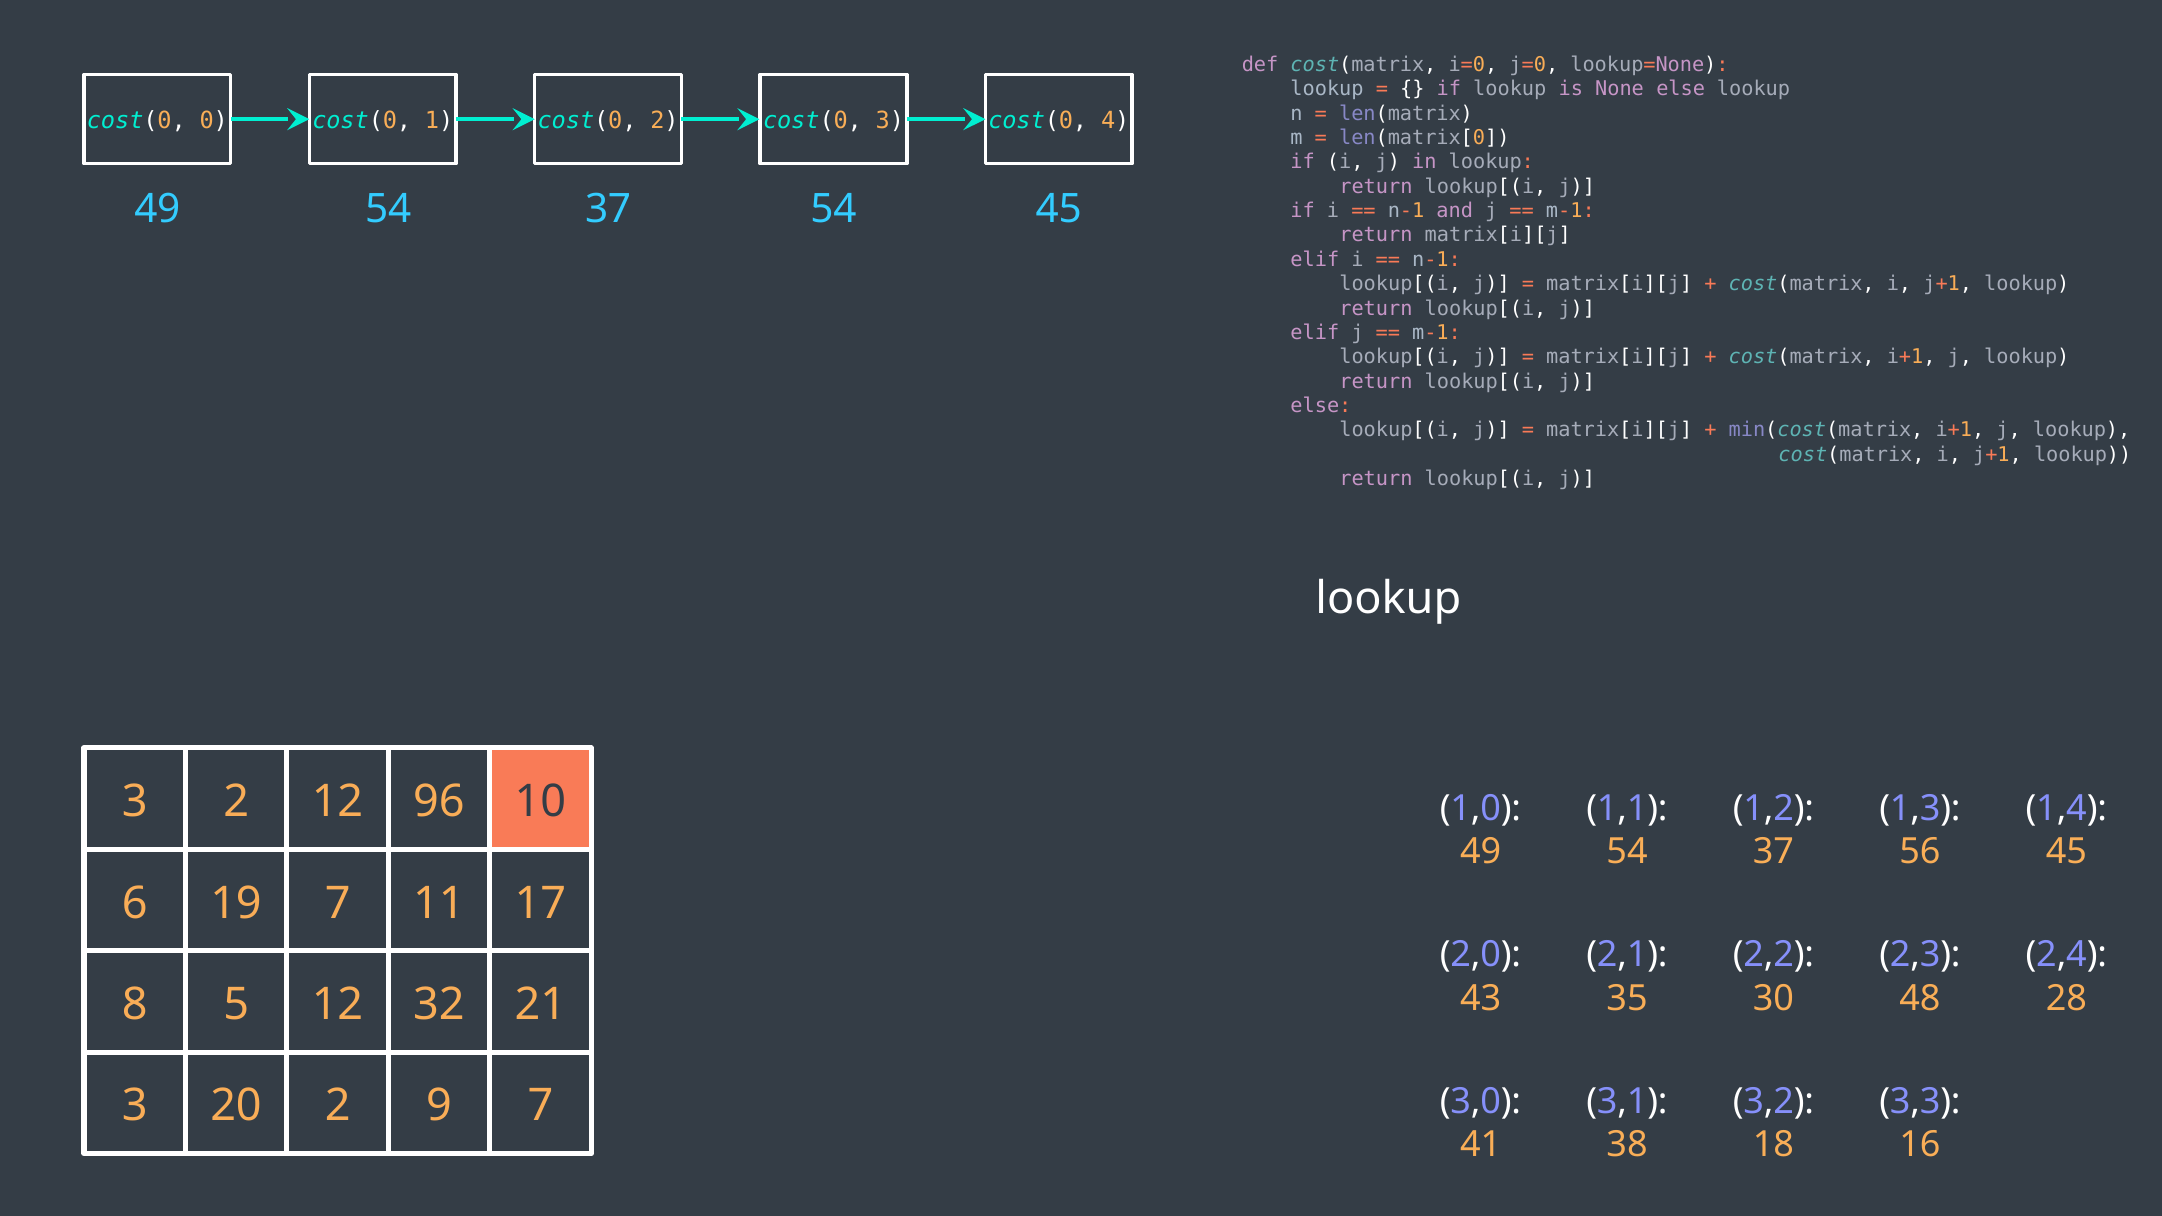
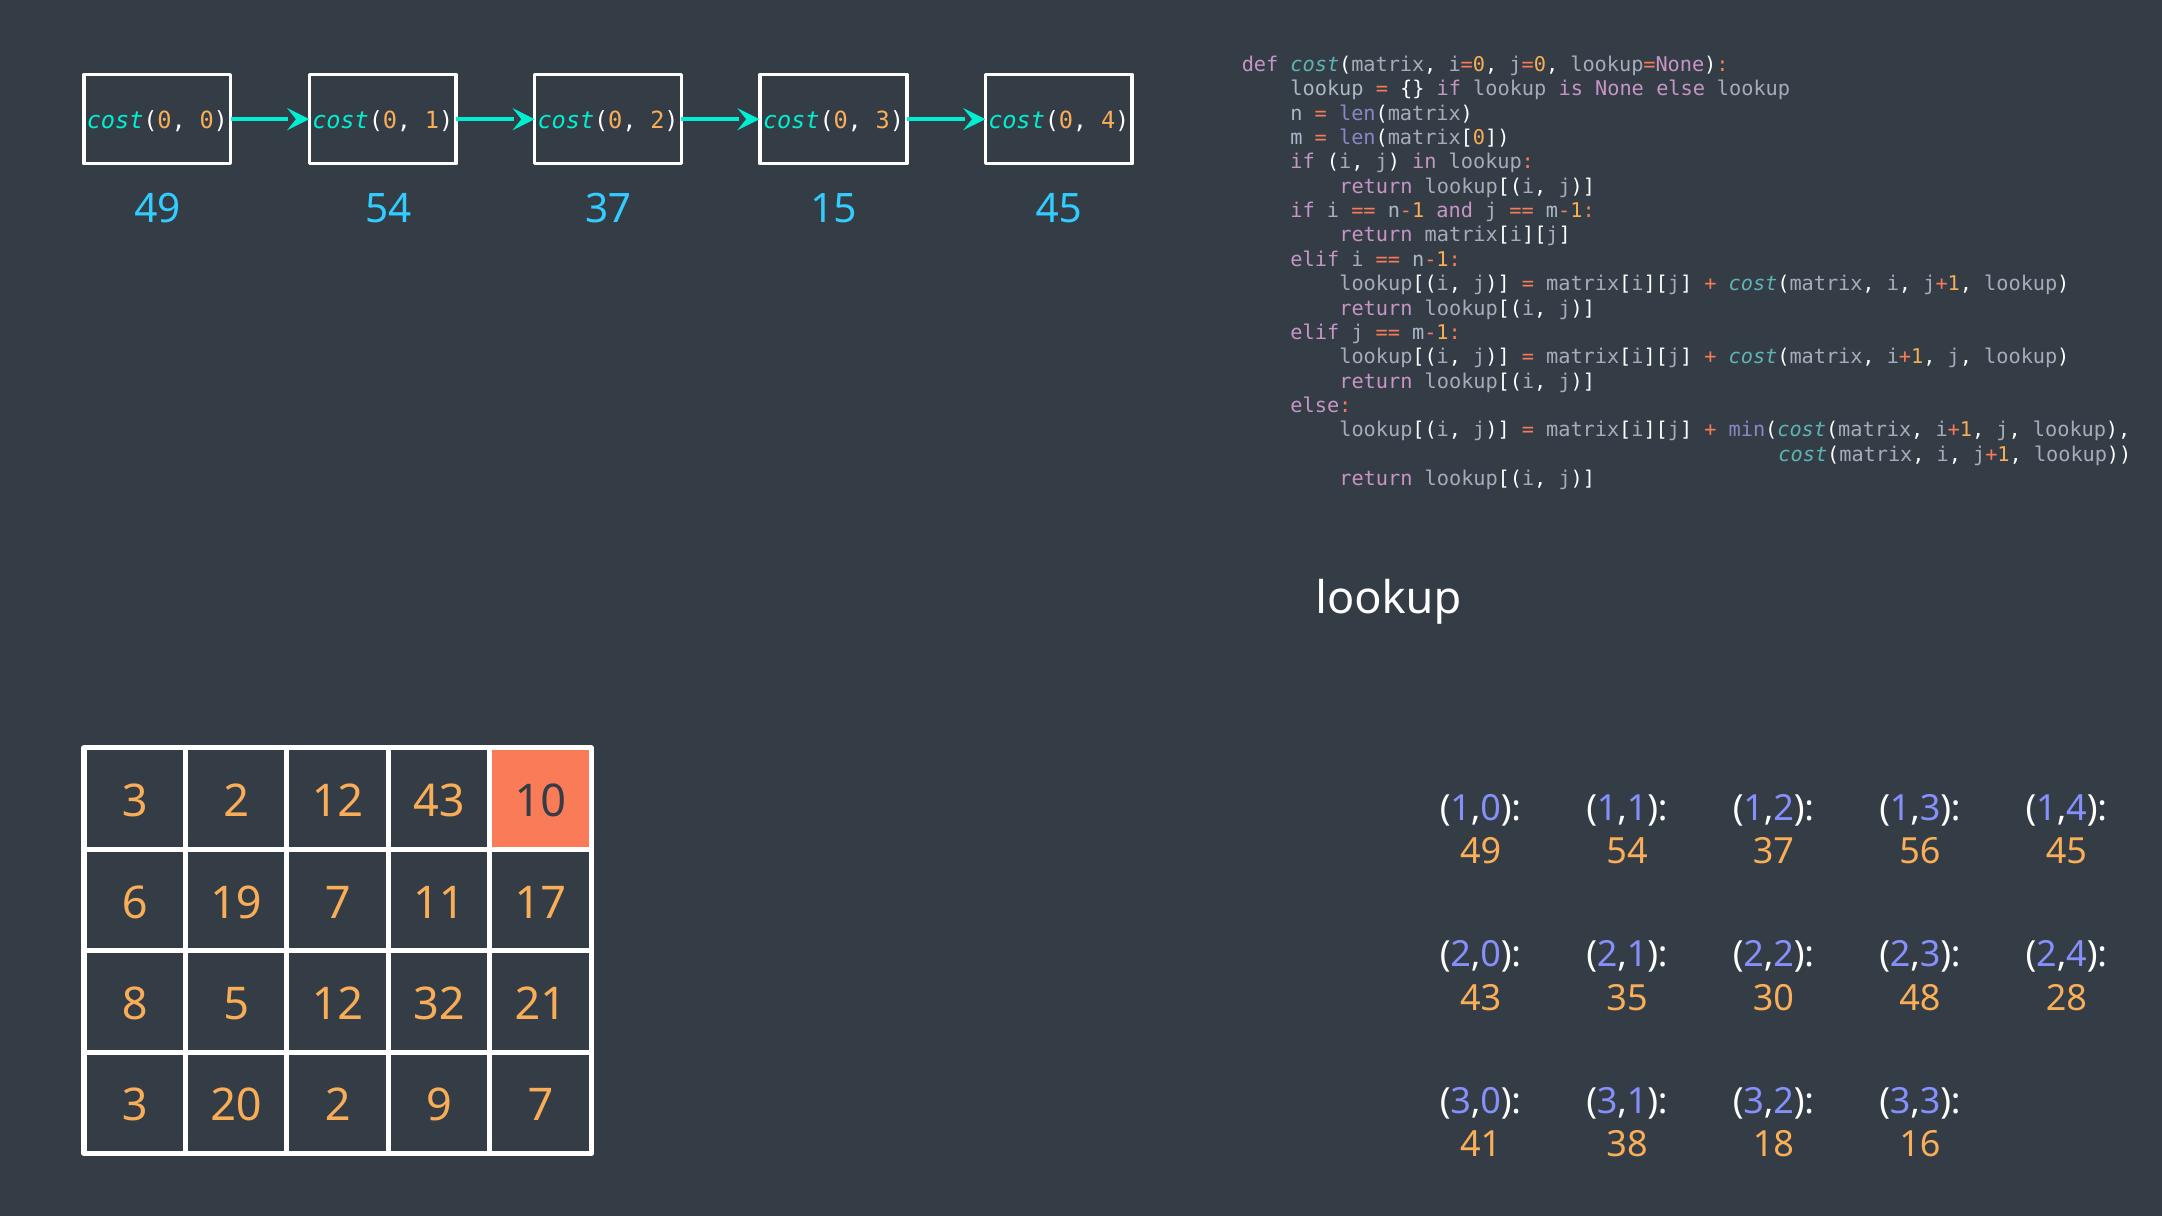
37 54: 54 -> 15 (833, 209)
12 96: 96 -> 43 (439, 802)
